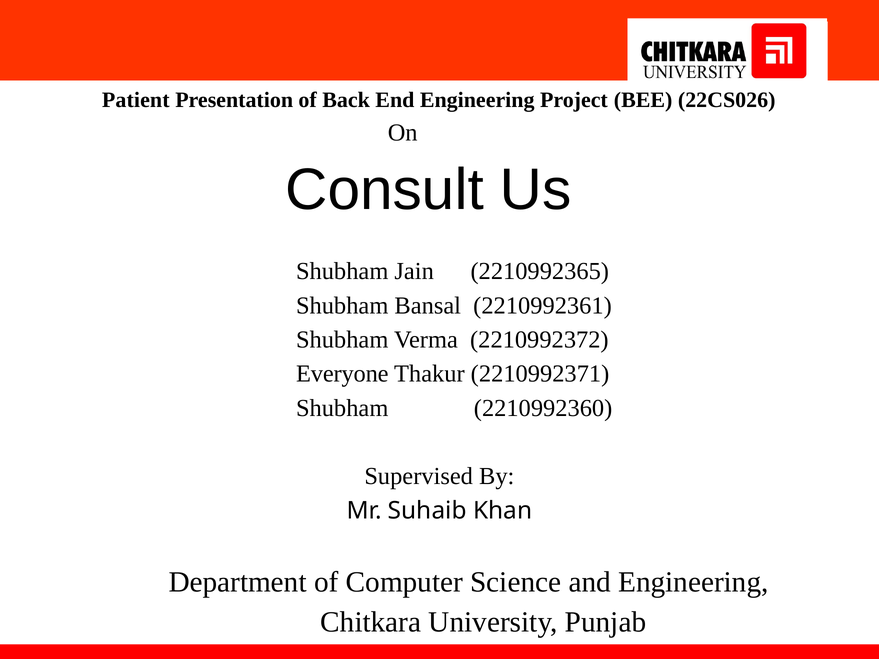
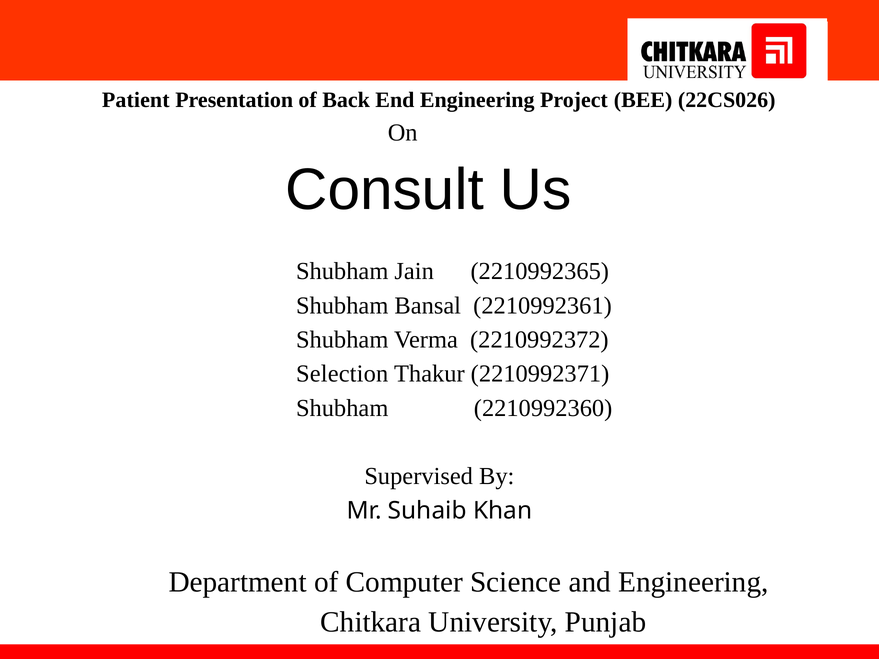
Everyone: Everyone -> Selection (342, 374)
